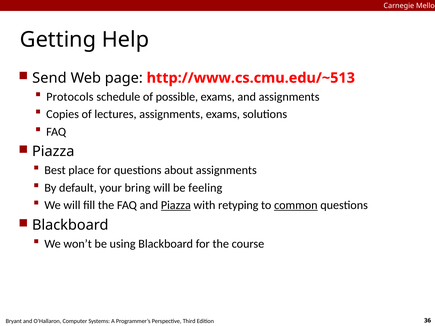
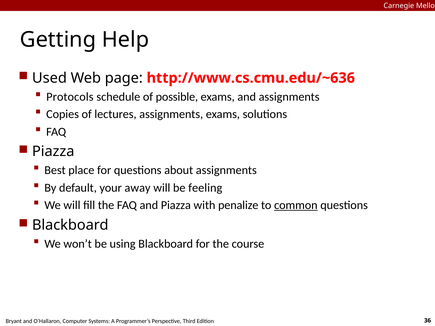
Send: Send -> Used (49, 78)
http://www.cs.cmu.edu/~513: http://www.cs.cmu.edu/~513 -> http://www.cs.cmu.edu/~636 (251, 78)
bring: bring -> away (138, 188)
Piazza underline: present -> none (176, 205)
retyping: retyping -> penalize (238, 205)
